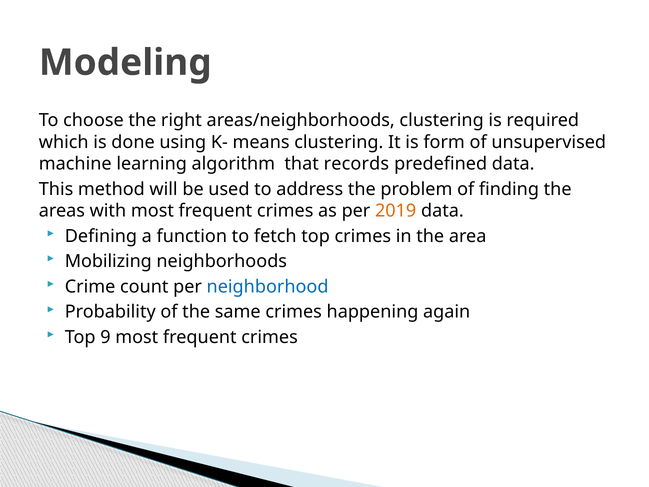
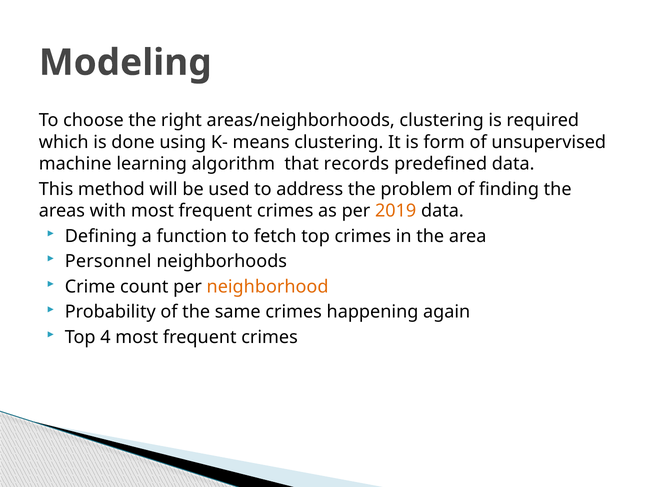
Mobilizing: Mobilizing -> Personnel (108, 261)
neighborhood colour: blue -> orange (268, 287)
9: 9 -> 4 (105, 337)
